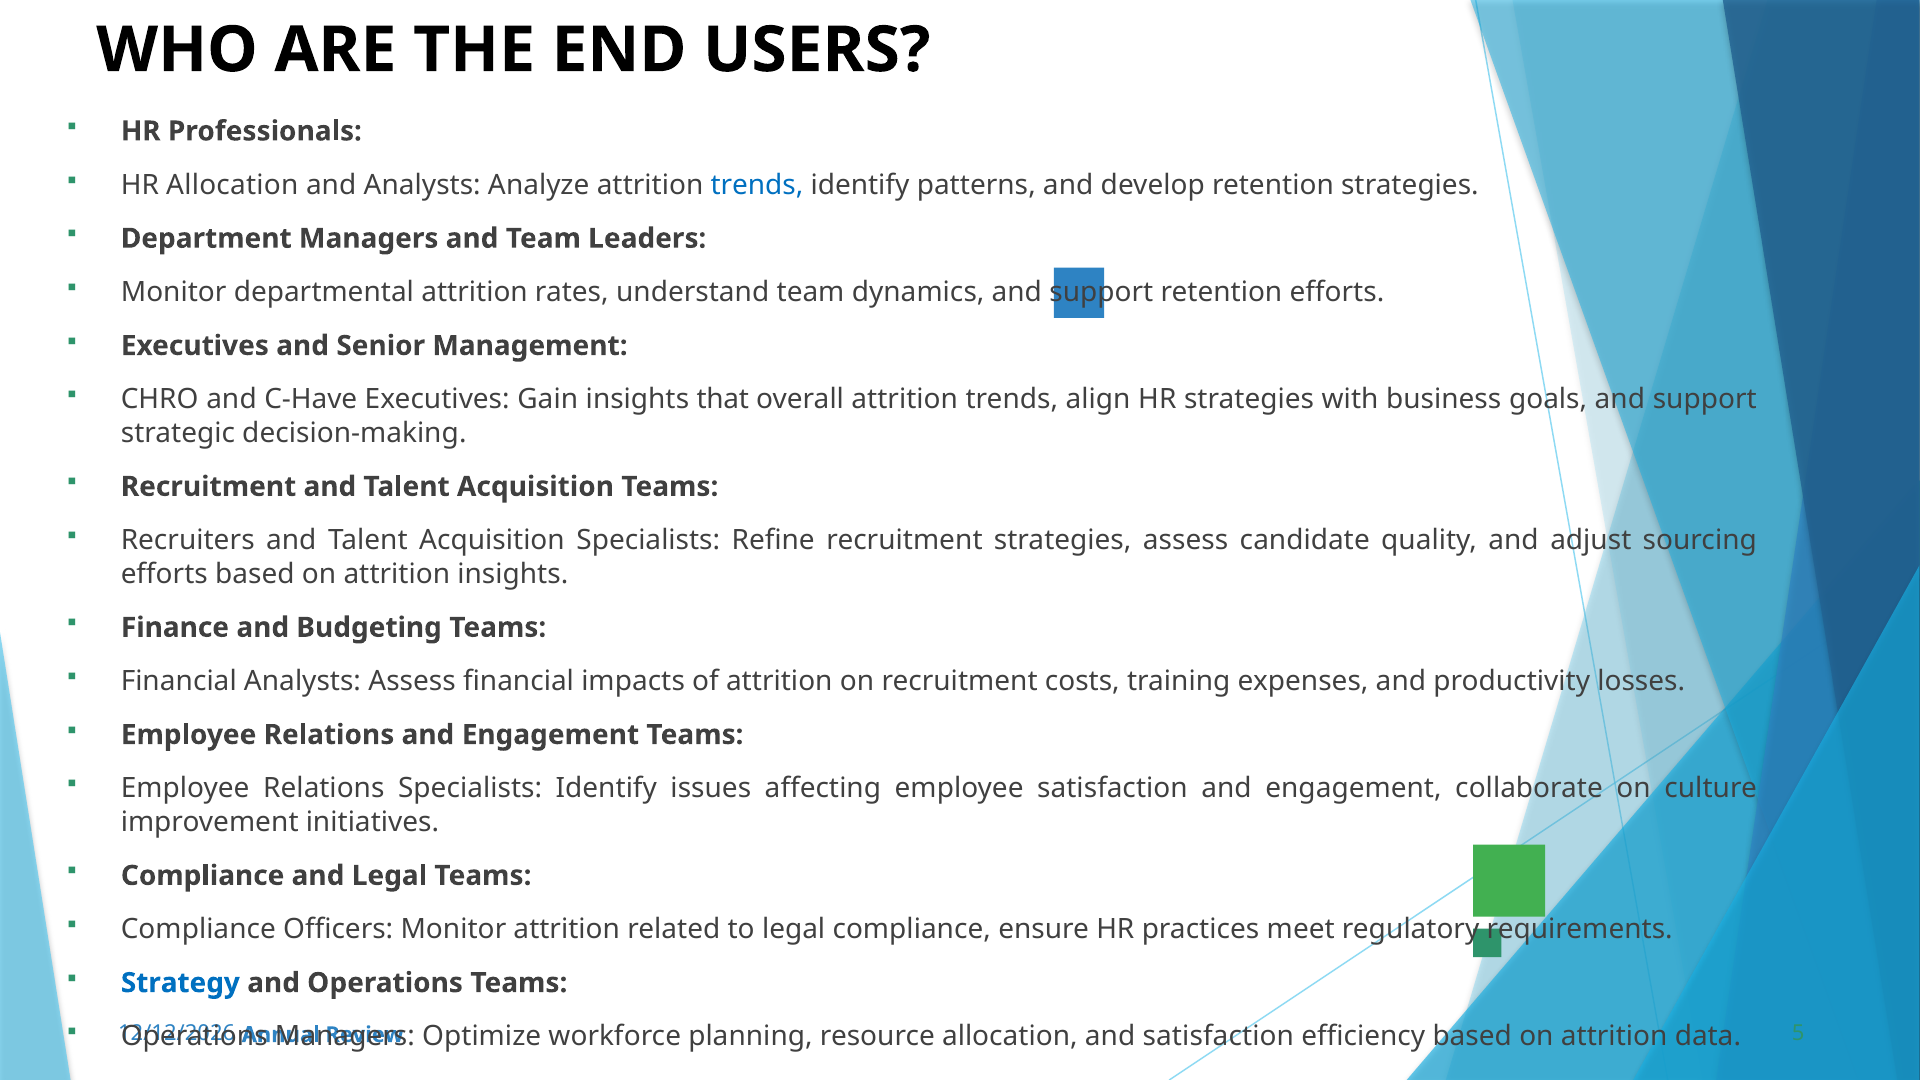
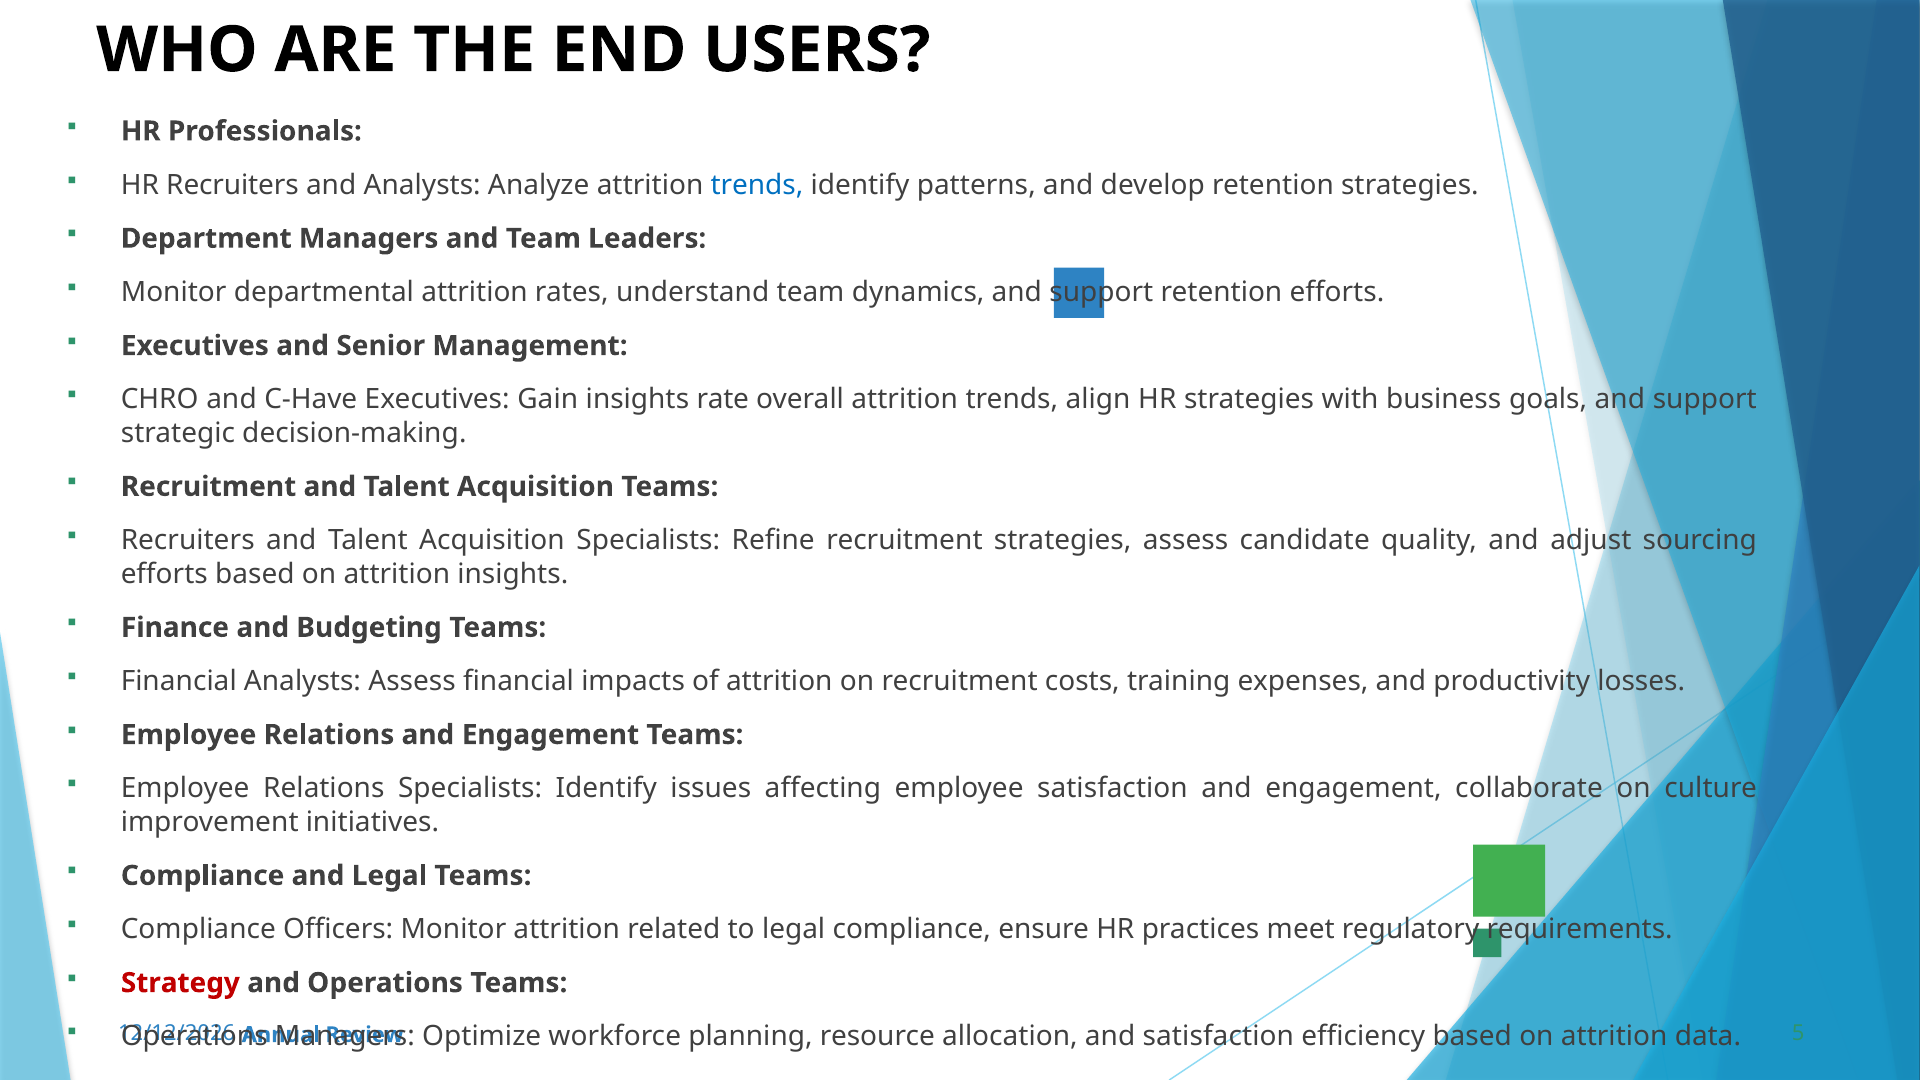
HR Allocation: Allocation -> Recruiters (232, 185)
that: that -> rate (723, 399)
Strategy colour: blue -> red (180, 983)
